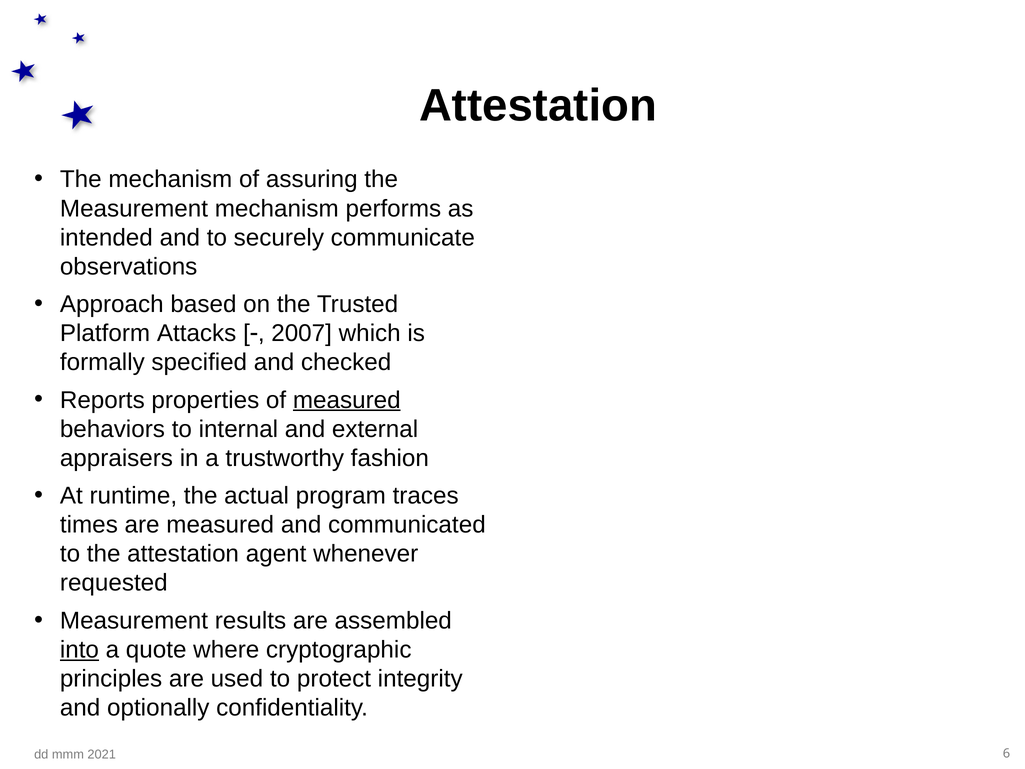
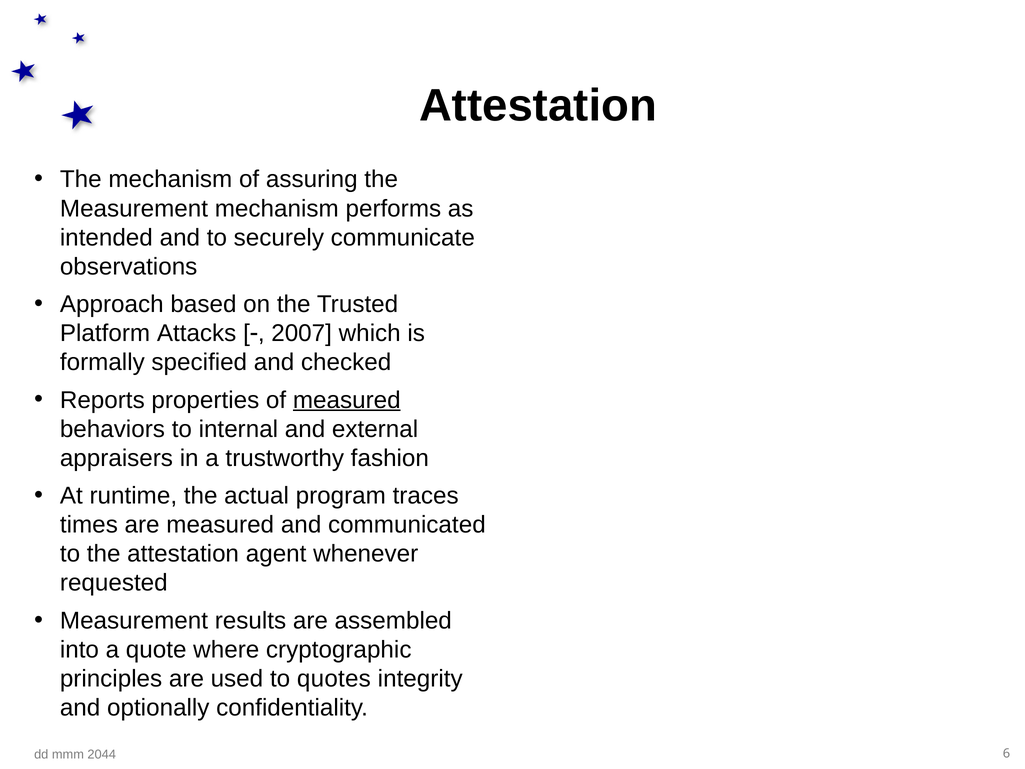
into underline: present -> none (79, 649)
protect: protect -> quotes (334, 679)
2021: 2021 -> 2044 (102, 754)
